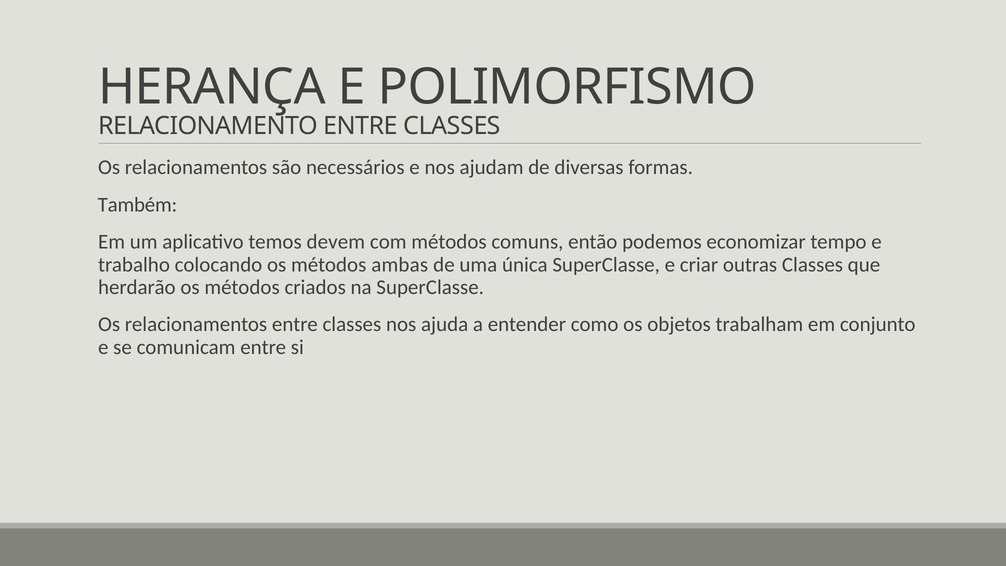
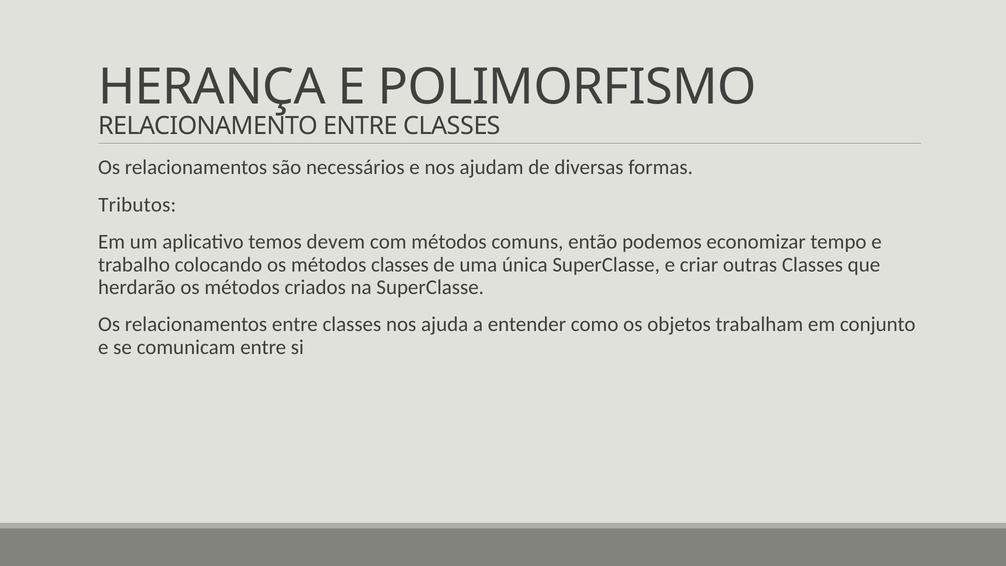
Também: Também -> Tributos (137, 205)
métodos ambas: ambas -> classes (400, 265)
